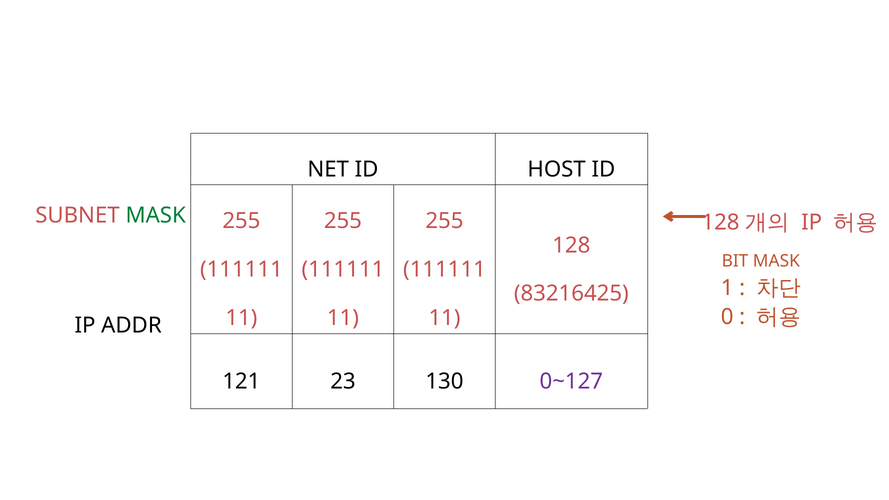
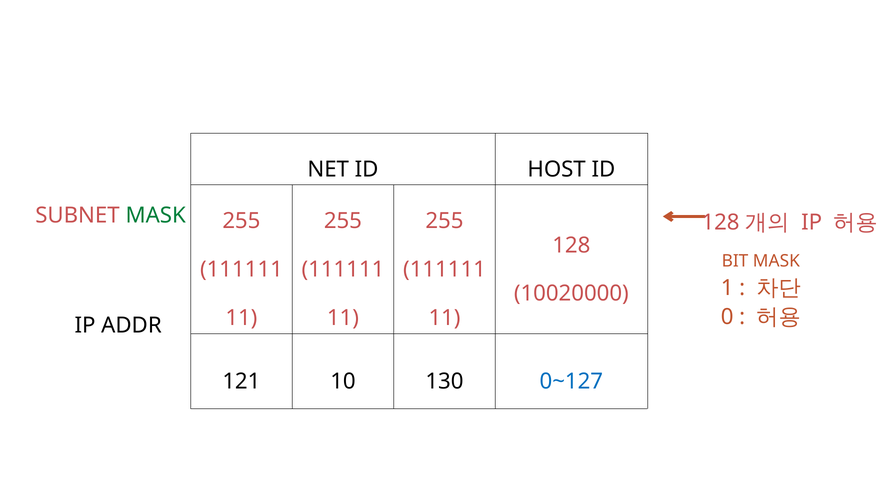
83216425: 83216425 -> 10020000 (571, 294)
23: 23 -> 10 (343, 381)
0~127 colour: purple -> blue (571, 381)
